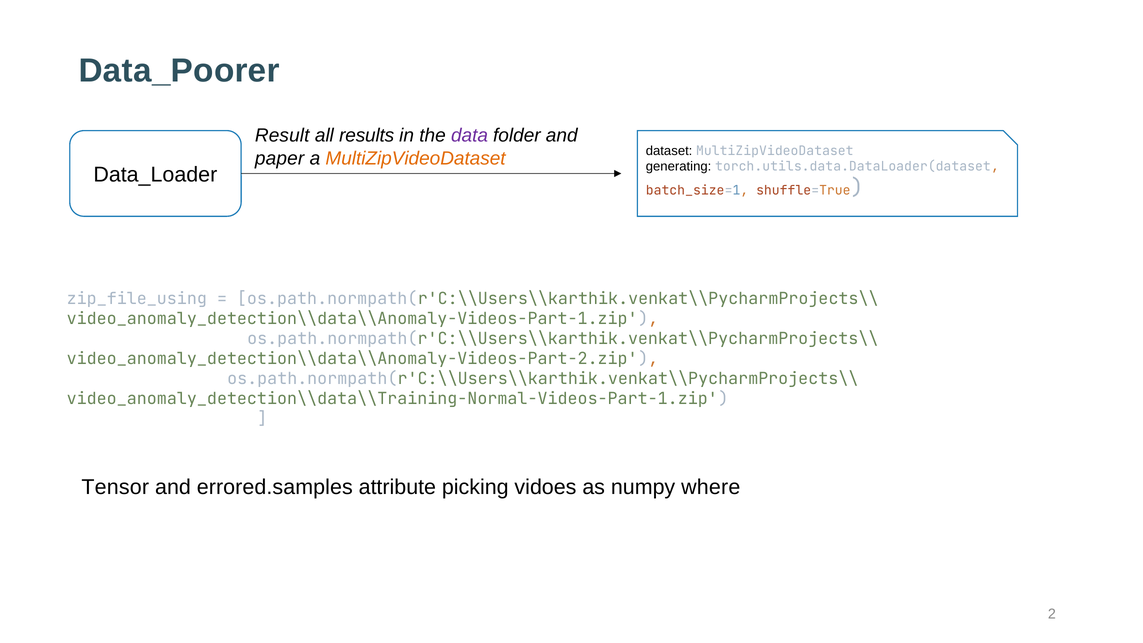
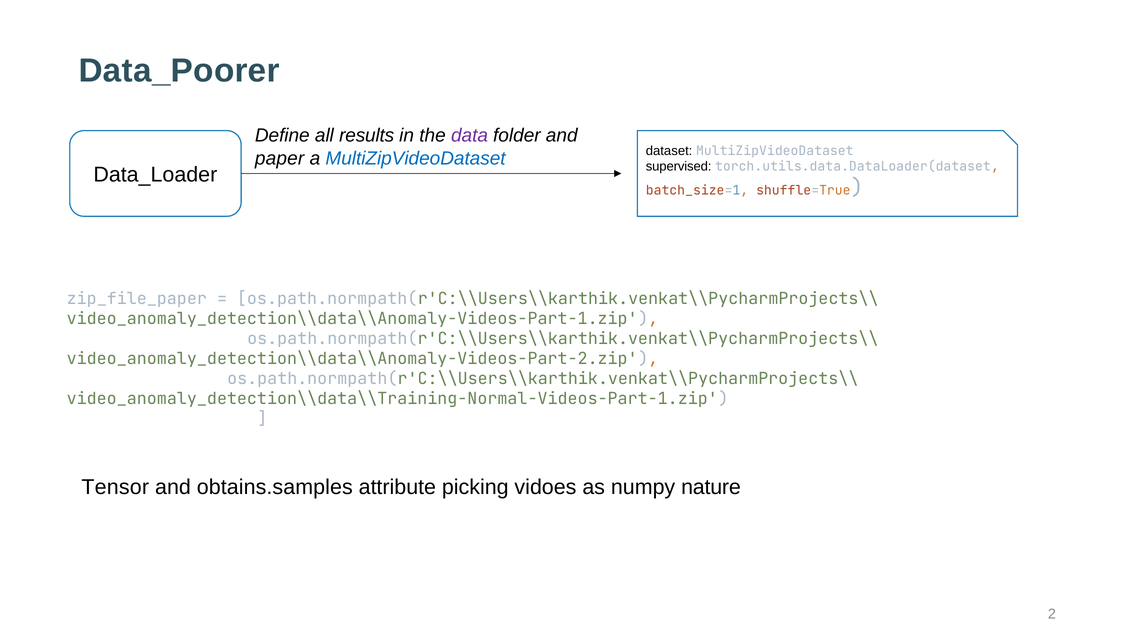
Result: Result -> Define (282, 136)
MultiZipVideoDataset colour: orange -> blue (416, 158)
generating: generating -> supervised (679, 166)
zip_file_using: zip_file_using -> zip_file_paper (137, 299)
errored.samples: errored.samples -> obtains.samples (275, 487)
where: where -> nature (711, 487)
